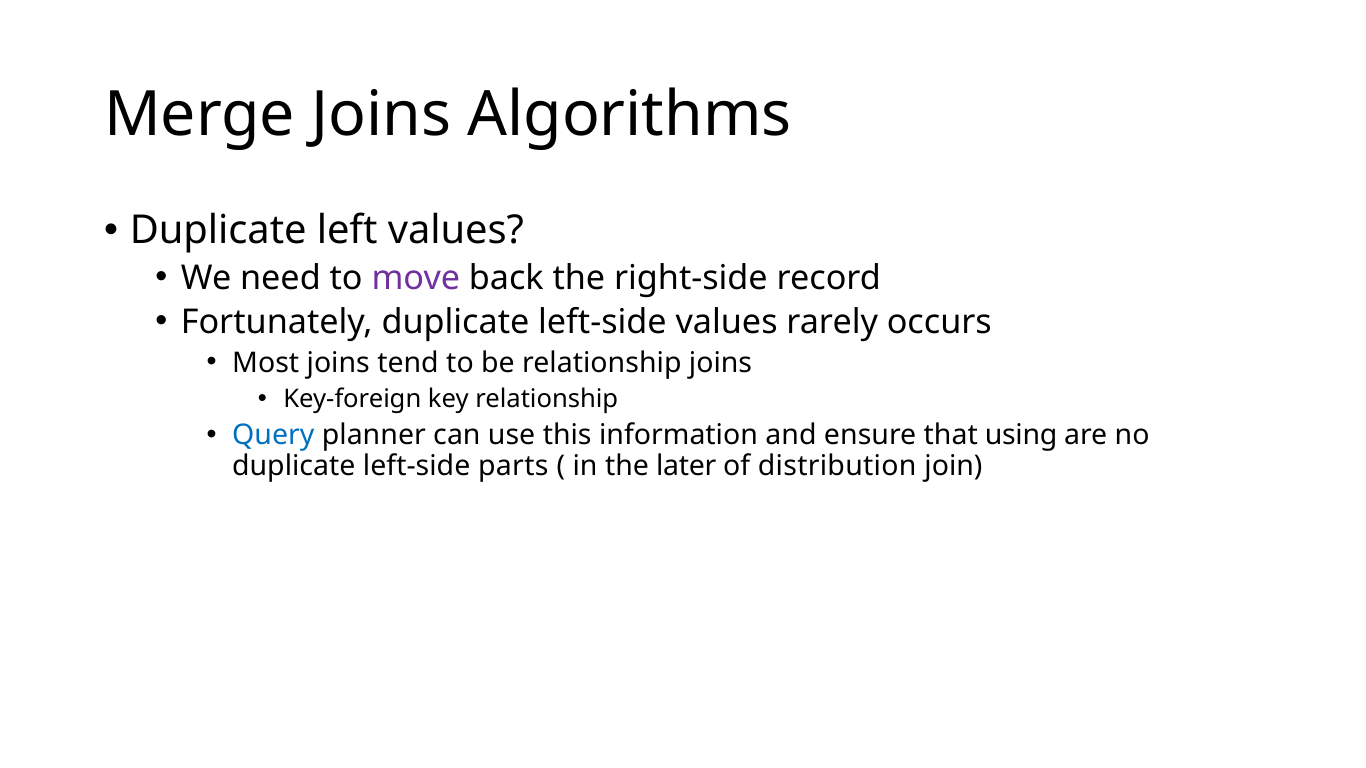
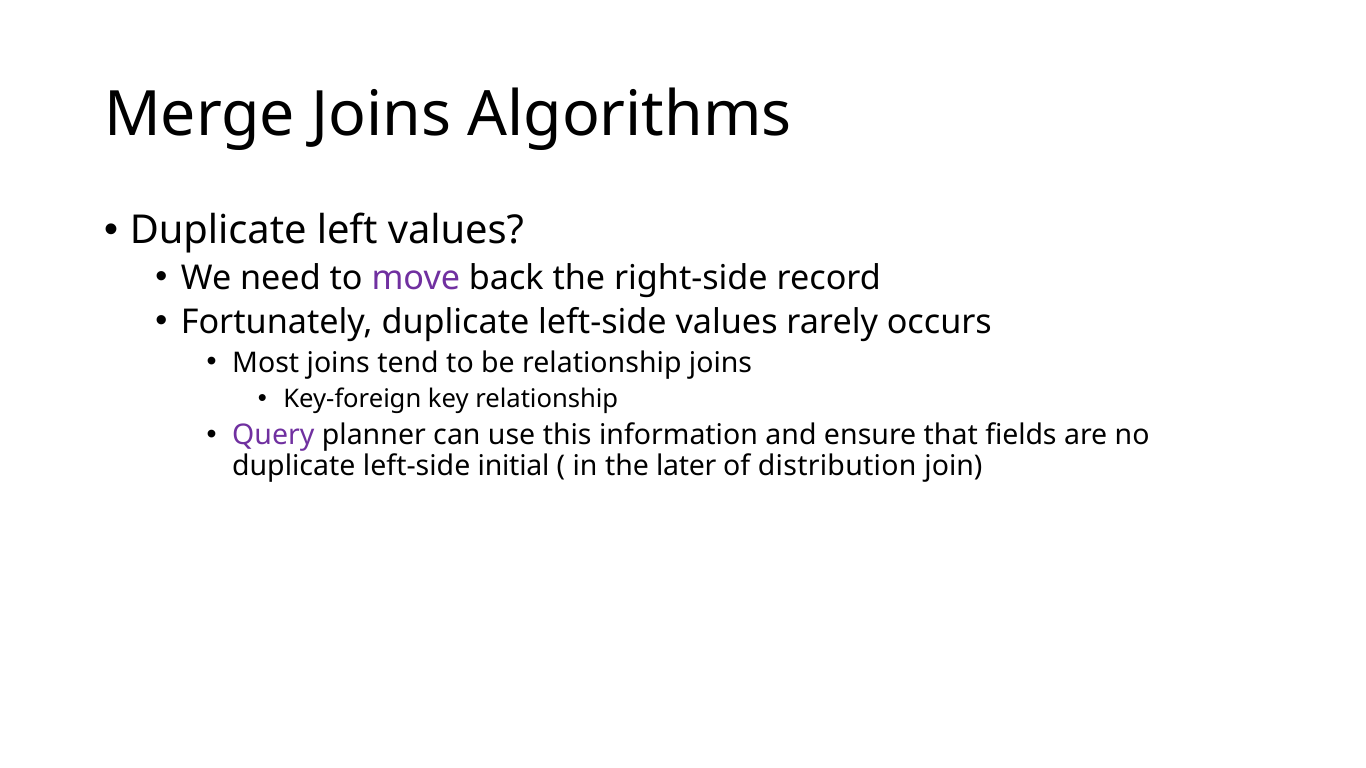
Query colour: blue -> purple (273, 436)
using: using -> fields (1021, 436)
parts: parts -> initial (514, 466)
